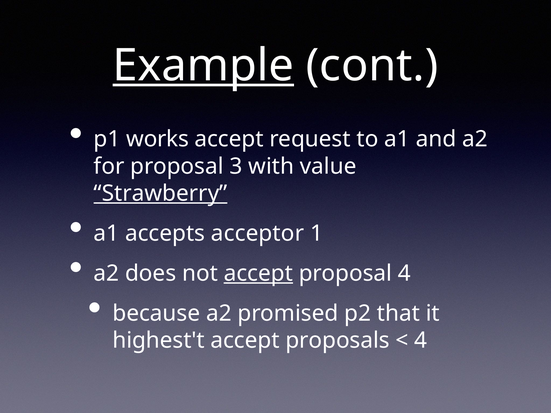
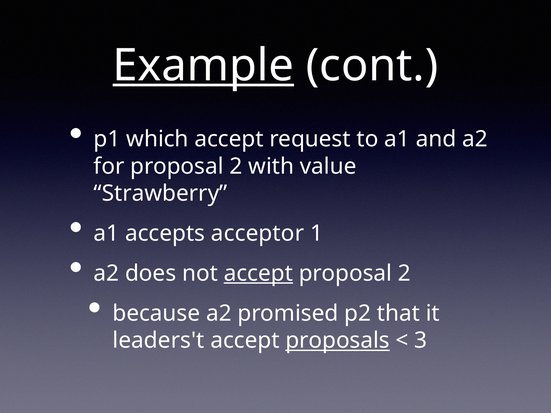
works: works -> which (157, 139)
for proposal 3: 3 -> 2 (236, 166)
Strawberry underline: present -> none (160, 193)
4: 4 -> 2 (404, 274)
highest't: highest't -> leaders't (158, 341)
proposals underline: none -> present (338, 341)
4: 4 -> 3 (421, 341)
